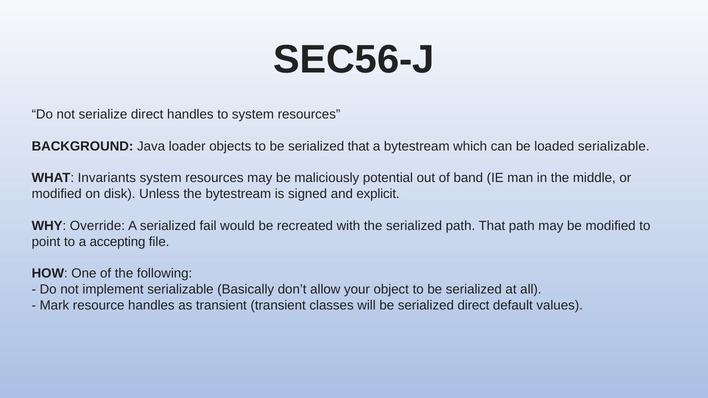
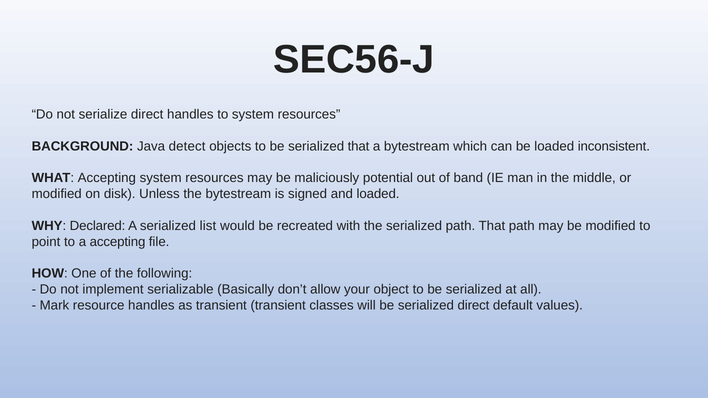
loader: loader -> detect (187, 146)
loaded serializable: serializable -> inconsistent (614, 146)
WHAT Invariants: Invariants -> Accepting (107, 178)
and explicit: explicit -> loaded (378, 194)
Override: Override -> Declared (98, 226)
fail: fail -> list (208, 226)
